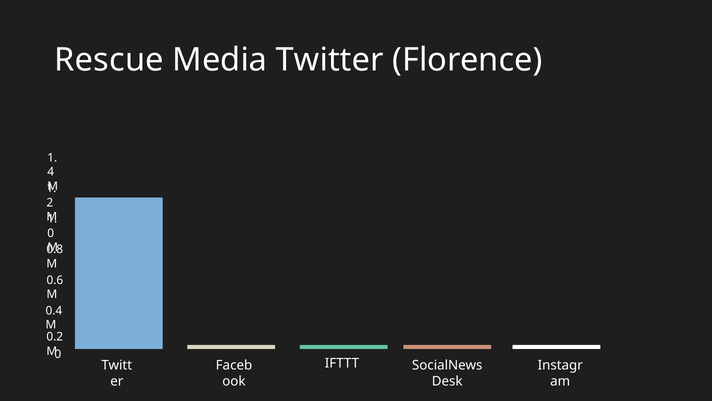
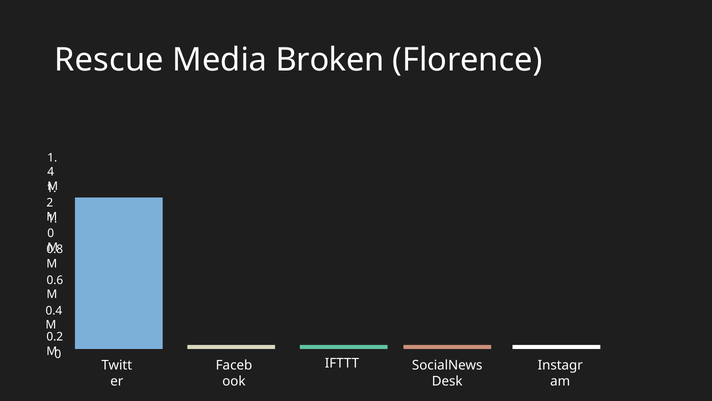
Twitter: Twitter -> Broken (330, 60)
